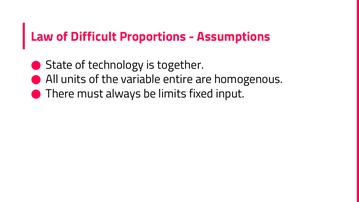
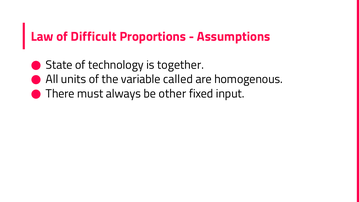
entire: entire -> called (178, 79)
limits: limits -> other (172, 94)
